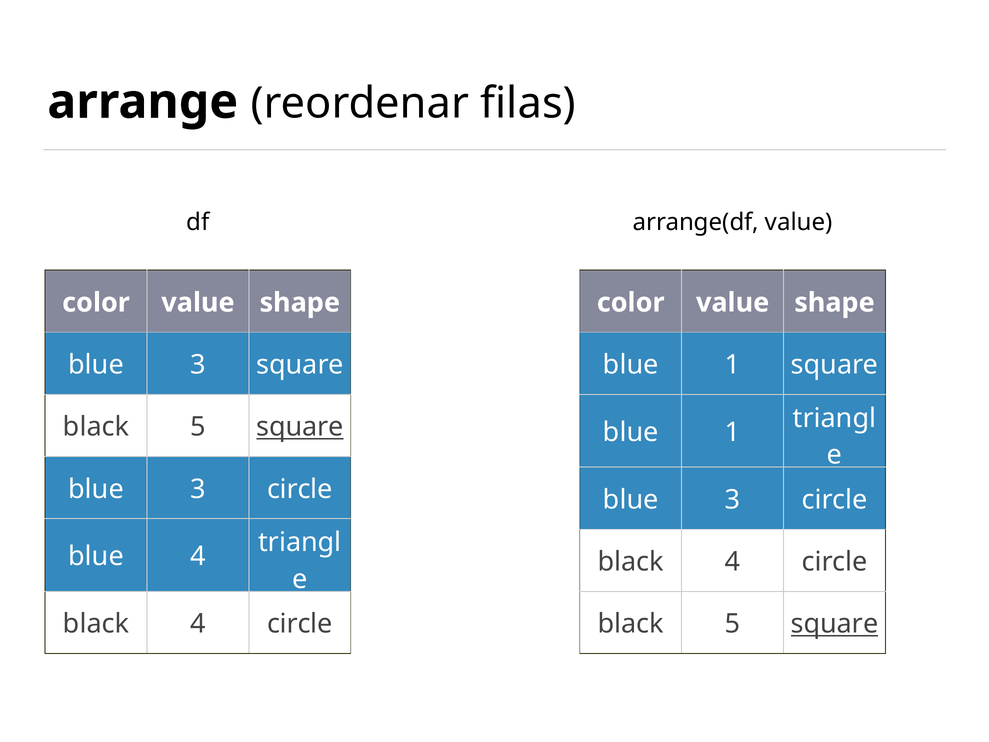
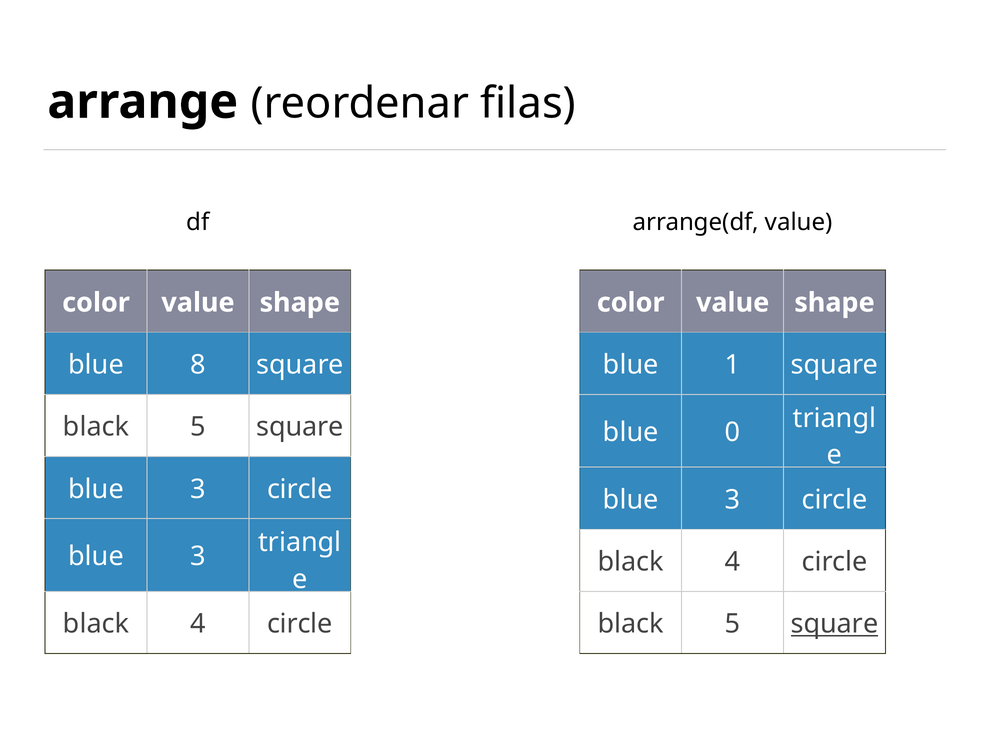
3: 3 -> 8 (198, 365)
square underline: present -> none (300, 427)
1: 1 -> 0 (733, 432)
4: 4 -> 3 (198, 556)
